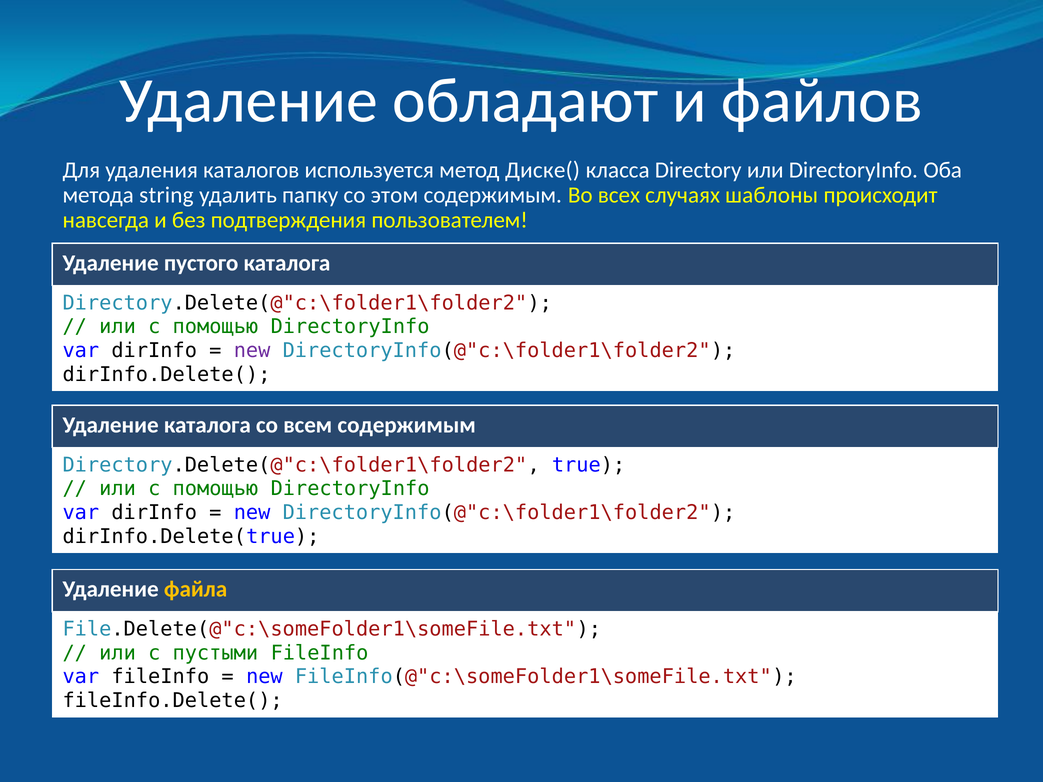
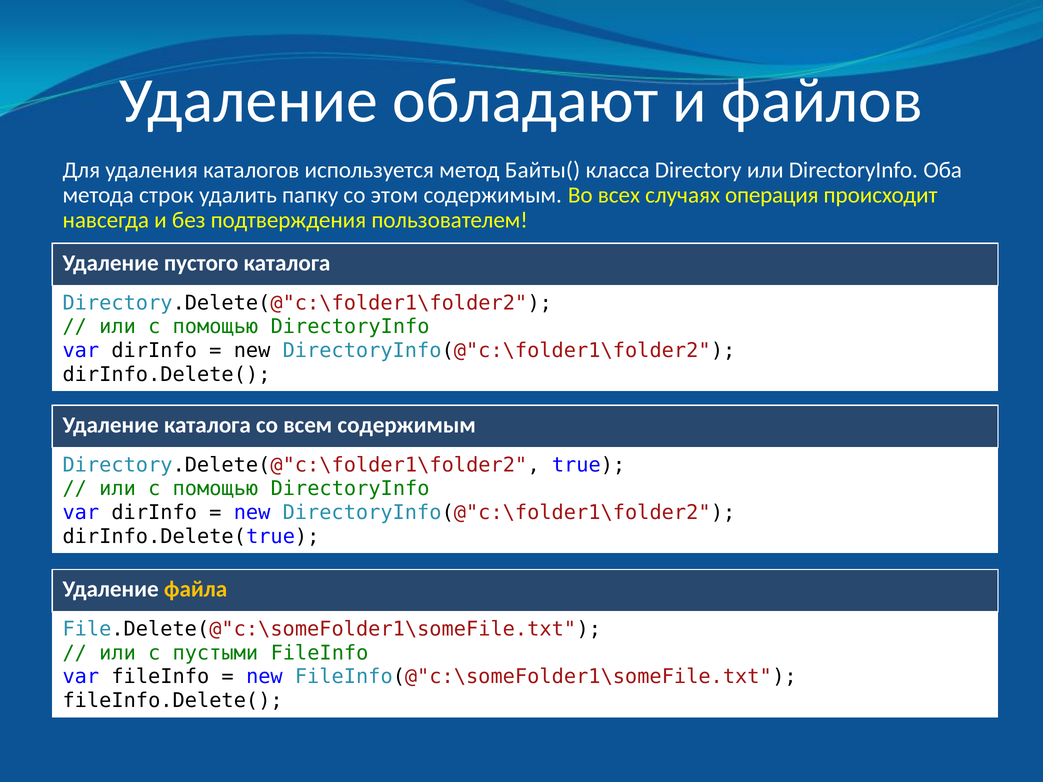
Диске(: Диске( -> Байты( (543, 170)
string: string -> строк (166, 195)
шаблоны: шаблоны -> операция (772, 195)
new colour: purple -> black (252, 351)
